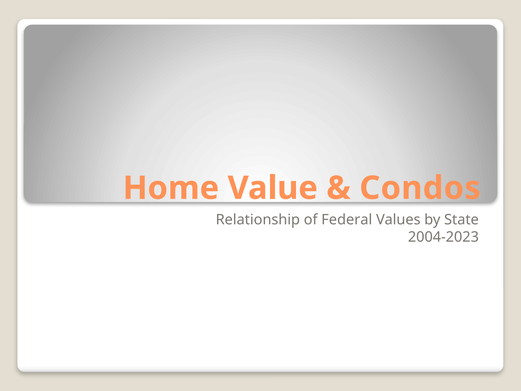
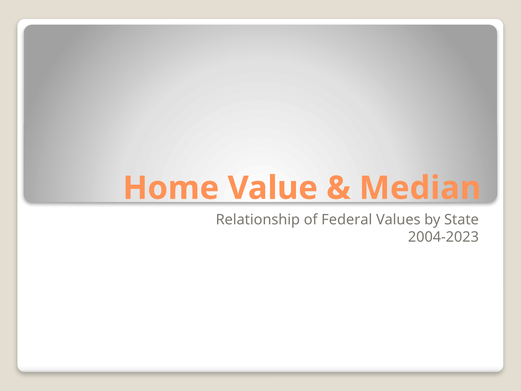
Condos: Condos -> Median (420, 188)
